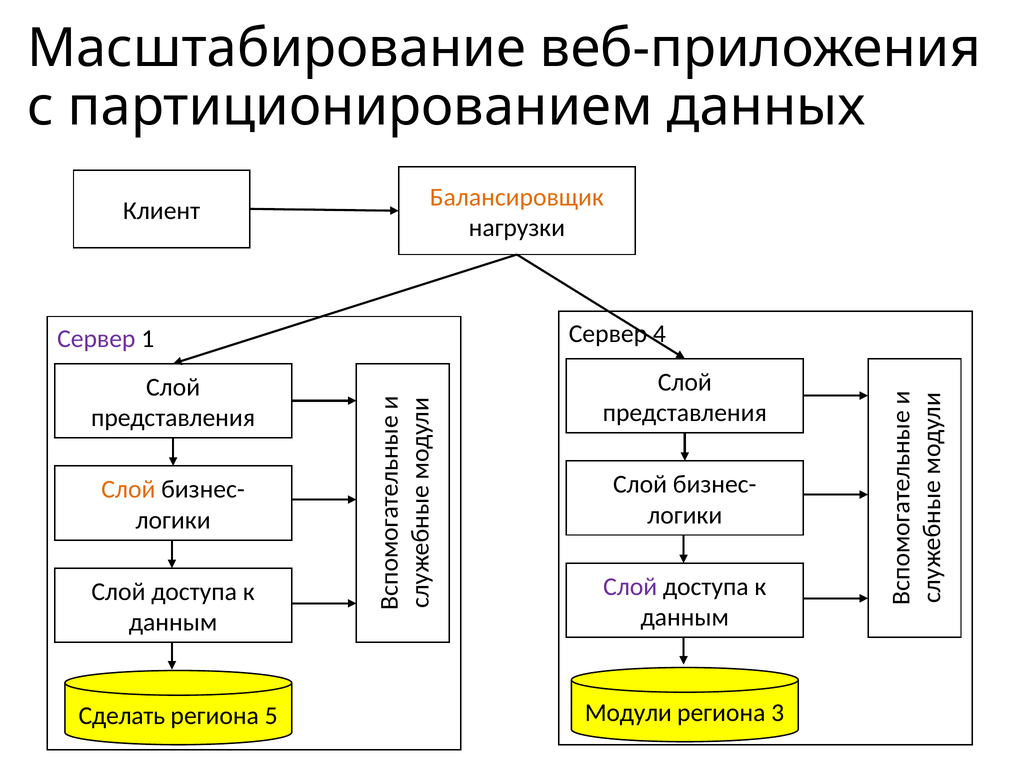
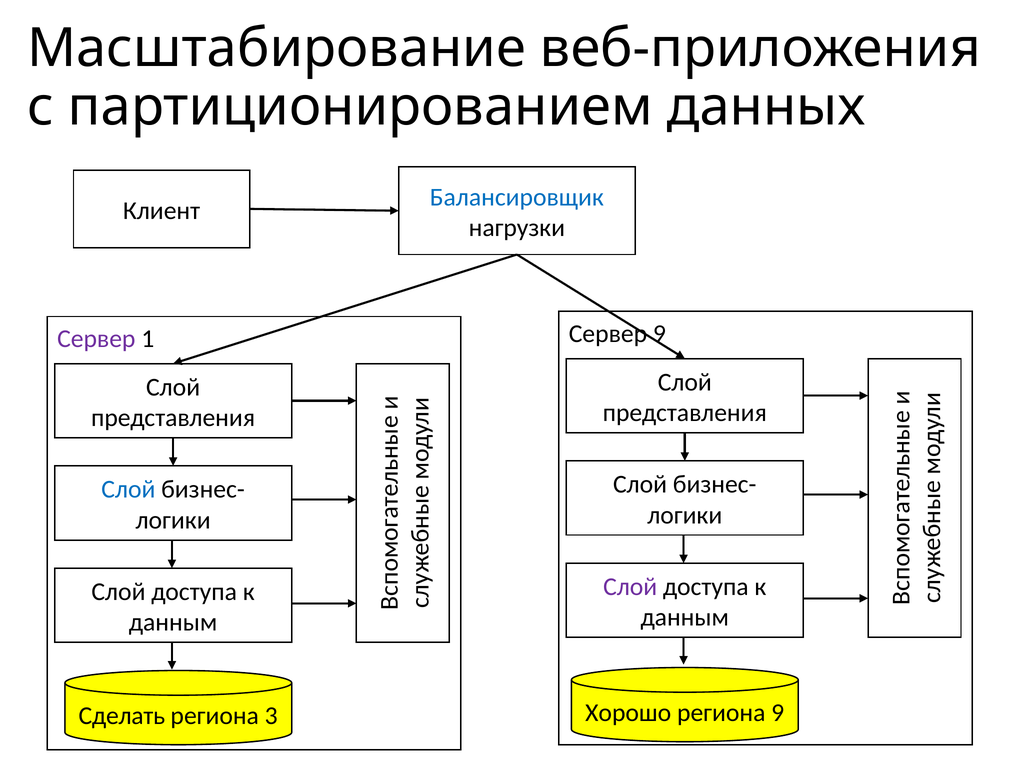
Балансировщик colour: orange -> blue (517, 197)
Сервер 4: 4 -> 9 (659, 334)
Слой colour: orange -> blue (128, 490)
Модули: Модули -> Хорошо (628, 713)
региона 3: 3 -> 9 (778, 713)
5: 5 -> 3 (271, 716)
